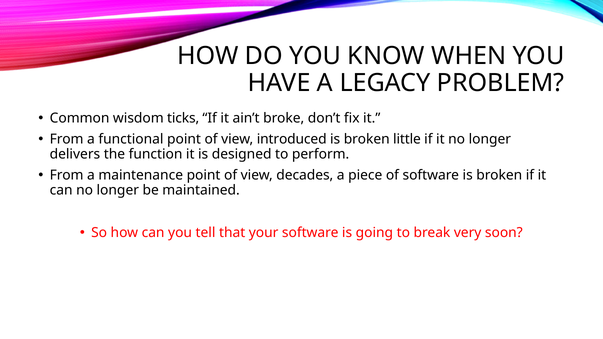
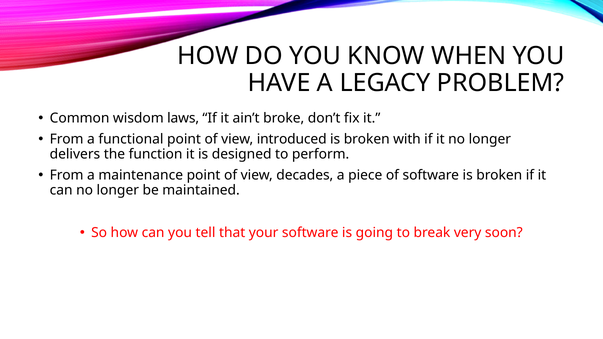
ticks: ticks -> laws (183, 118)
little: little -> with (407, 139)
